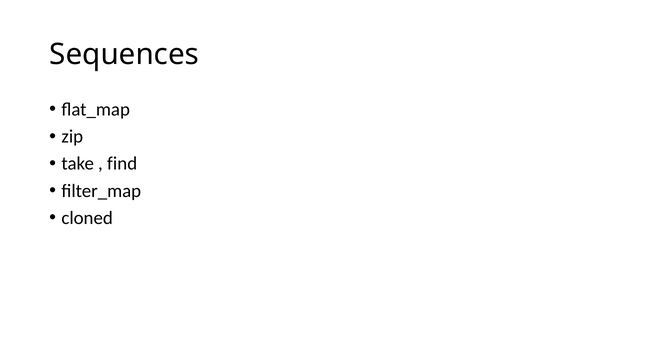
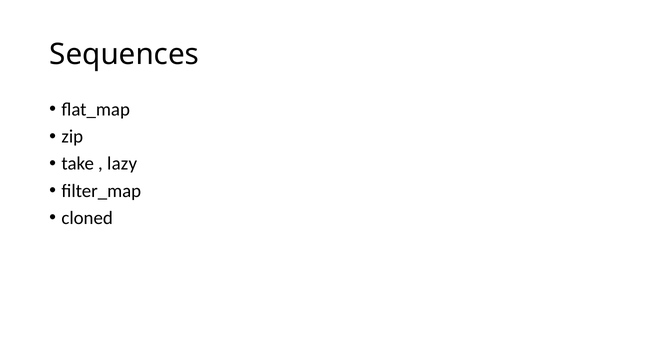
find: find -> lazy (122, 164)
